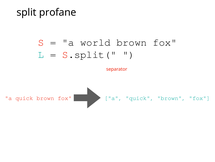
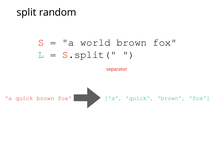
profane: profane -> random (58, 12)
